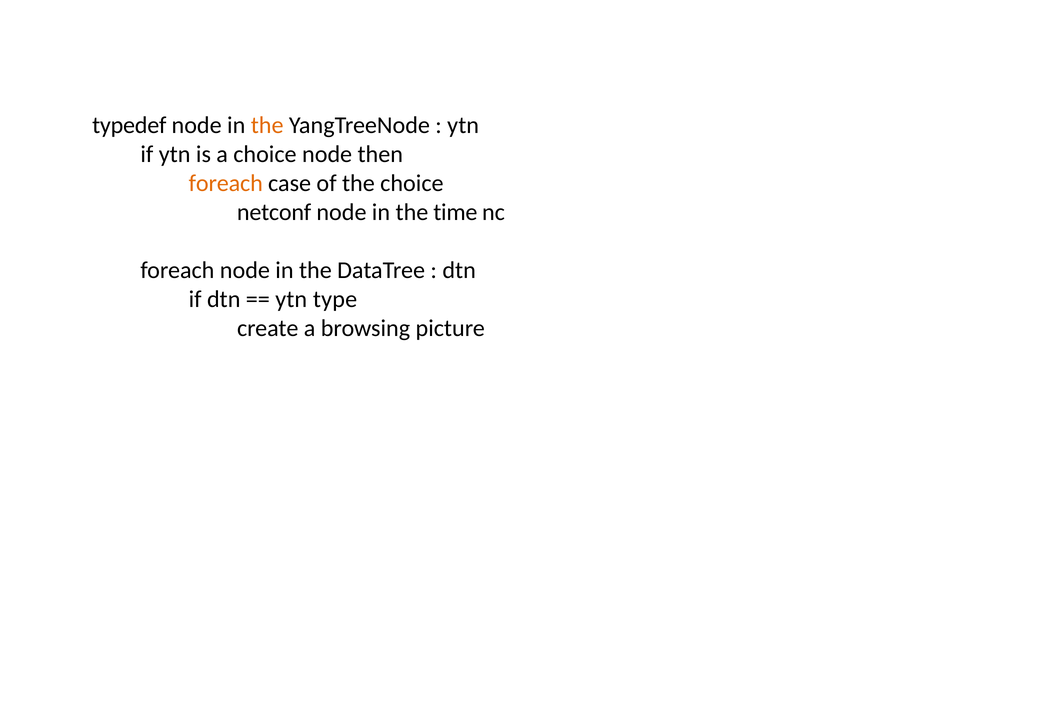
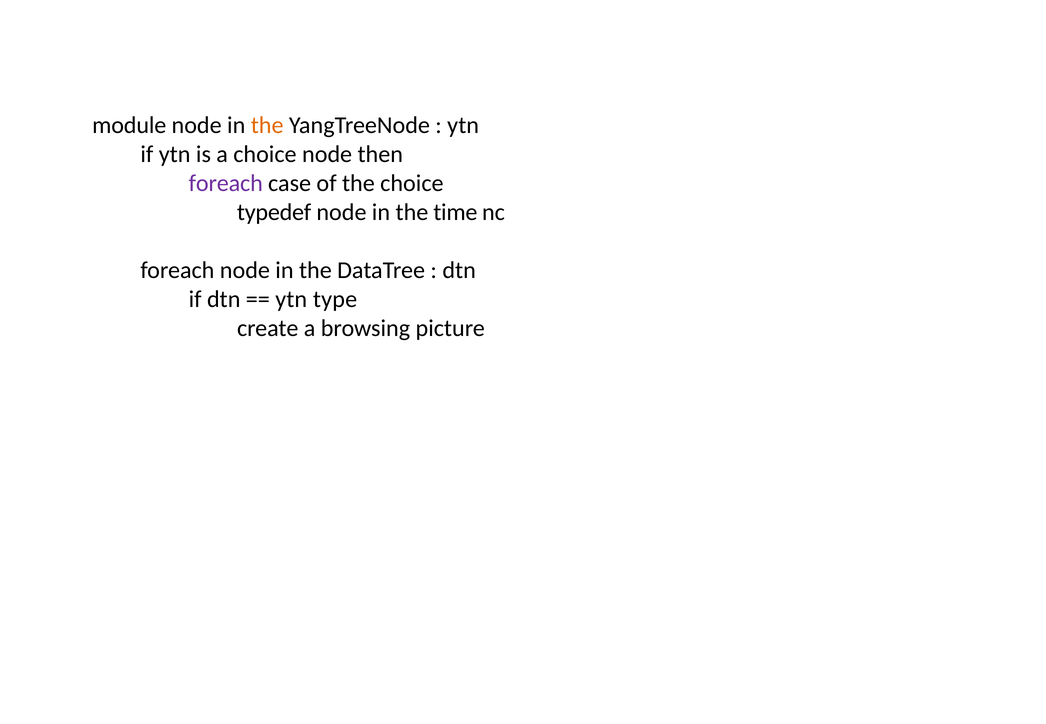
typedef: typedef -> module (129, 125)
foreach colour: orange -> purple (226, 183)
netconf: netconf -> typedef (274, 212)
